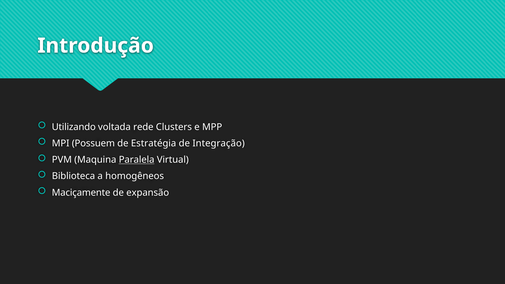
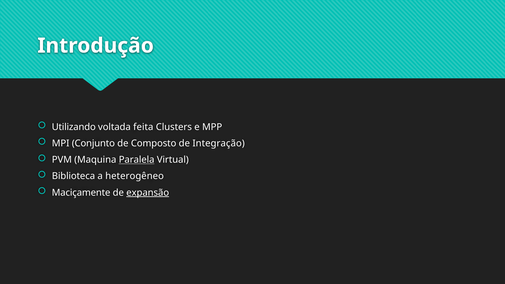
rede: rede -> feita (143, 127)
Possuem: Possuem -> Conjunto (93, 143)
Estratégia: Estratégia -> Composto (154, 143)
homogêneos: homogêneos -> heterogêneo (135, 176)
expansão underline: none -> present (148, 193)
